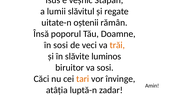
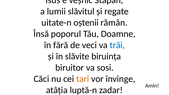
în sosi: sosi -> fără (61, 45)
trăi colour: orange -> blue (117, 45)
slăvite luminos: luminos -> biruința (106, 56)
